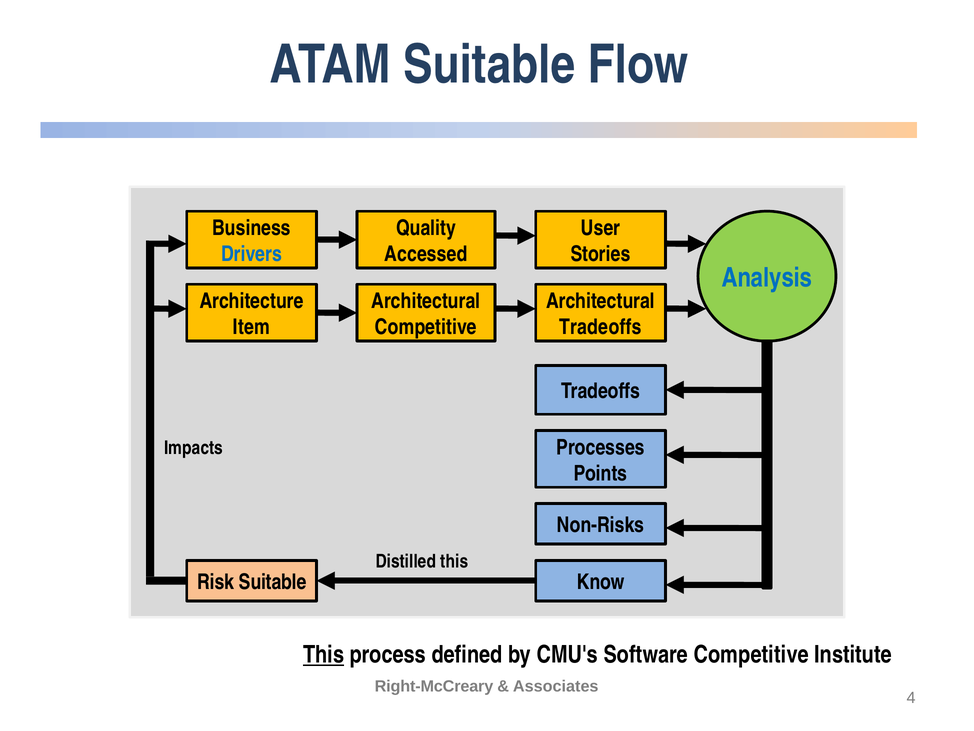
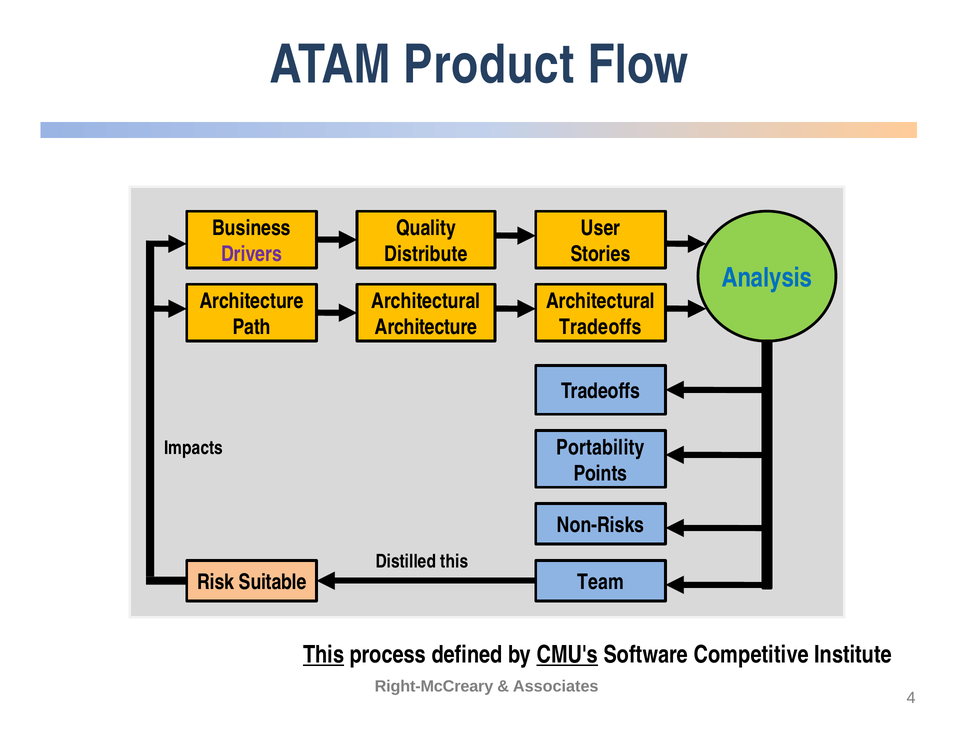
ATAM Suitable: Suitable -> Product (489, 65)
Drivers colour: blue -> purple (252, 254)
Accessed: Accessed -> Distribute (426, 254)
Item: Item -> Path (252, 327)
Competitive: Competitive -> Architecture (426, 327)
Processes: Processes -> Portability (600, 447)
Know: Know -> Team (601, 582)
CMU's underline: none -> present (567, 654)
